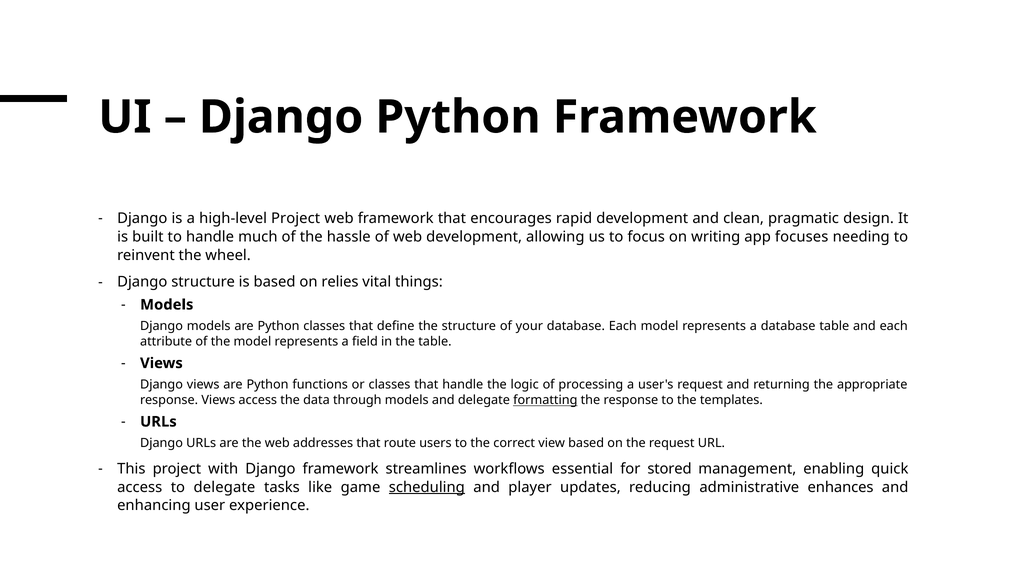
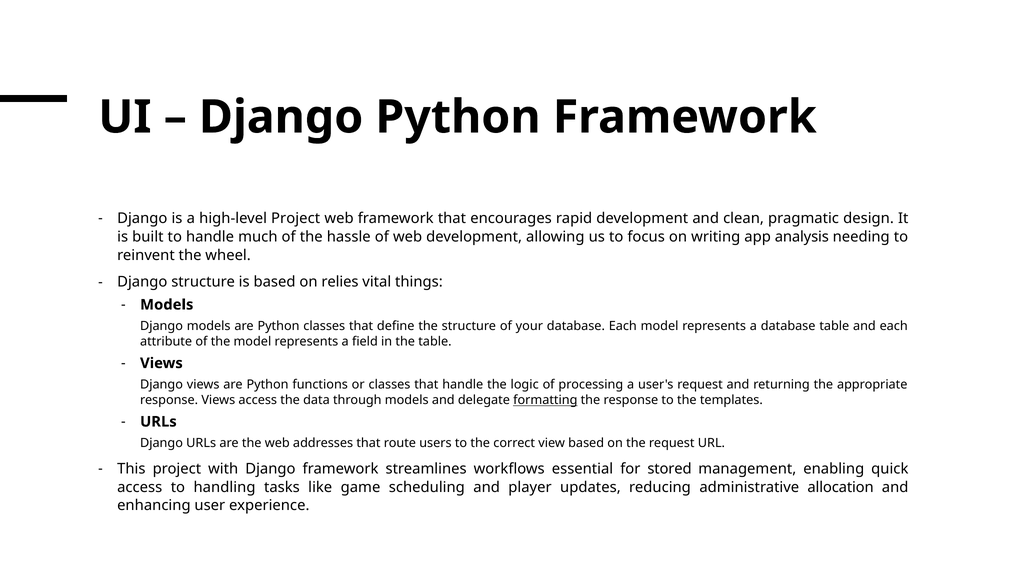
focuses: focuses -> analysis (802, 237)
to delegate: delegate -> handling (224, 487)
scheduling underline: present -> none (427, 487)
enhances: enhances -> allocation (841, 487)
